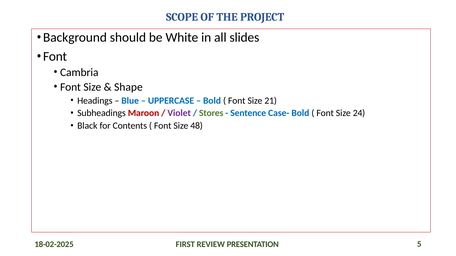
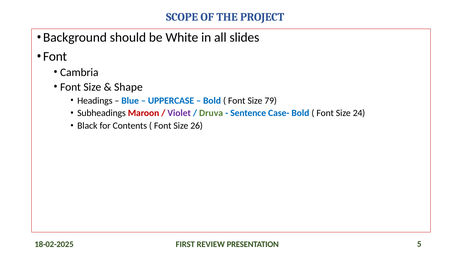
21: 21 -> 79 (271, 101)
Stores: Stores -> Druva (211, 113)
48: 48 -> 26 (197, 126)
